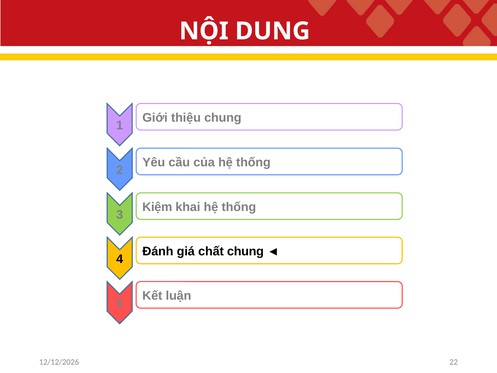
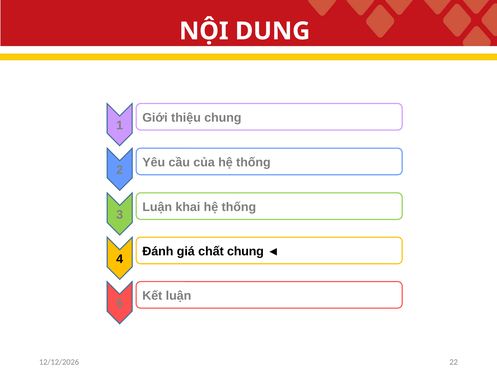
Kiệm: Kiệm -> Luận (157, 207)
